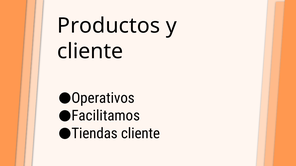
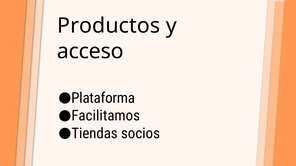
cliente: cliente -> acceso (90, 51)
Operativos: Operativos -> Plataforma (103, 98)
Tiendas cliente: cliente -> socios (141, 134)
